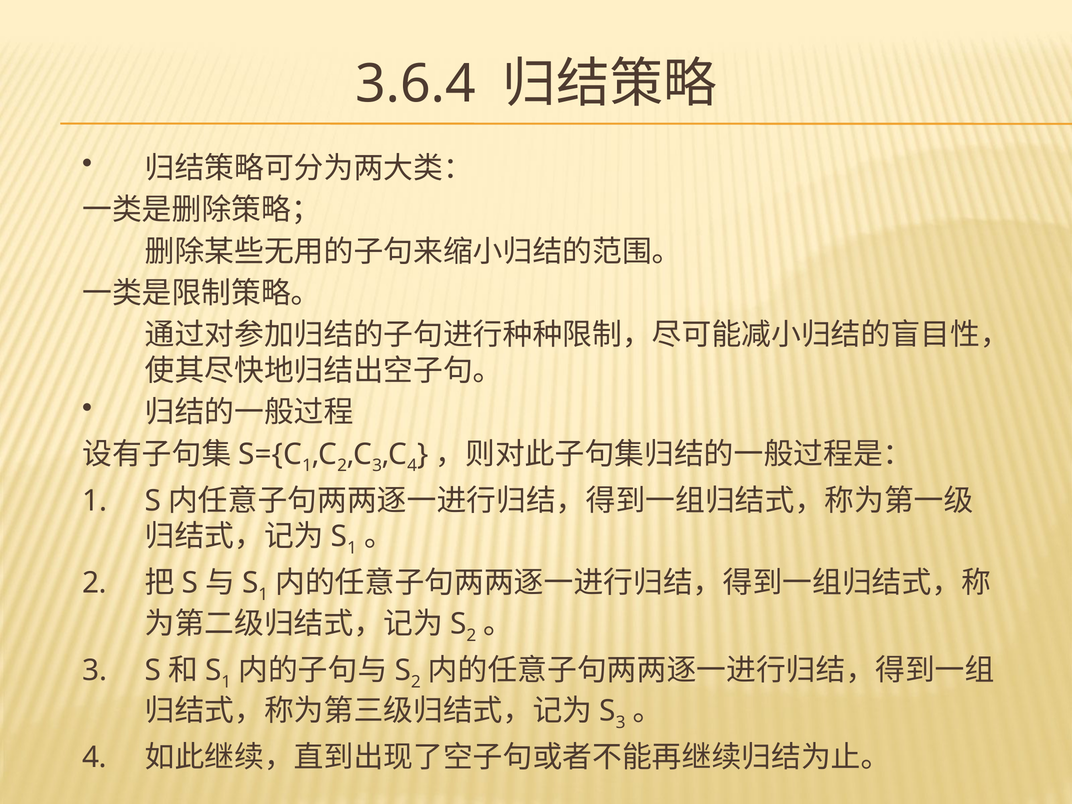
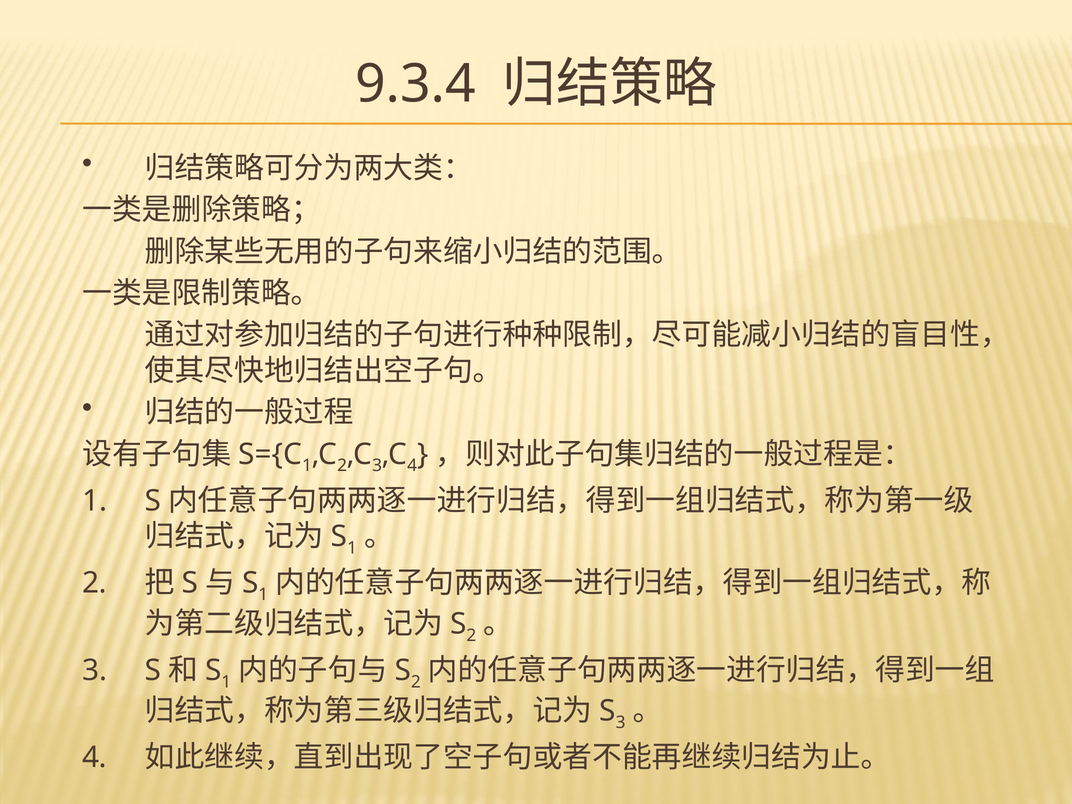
3.6.4: 3.6.4 -> 9.3.4 (415, 84)
